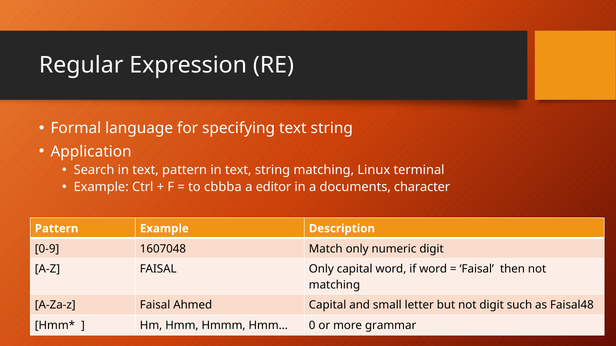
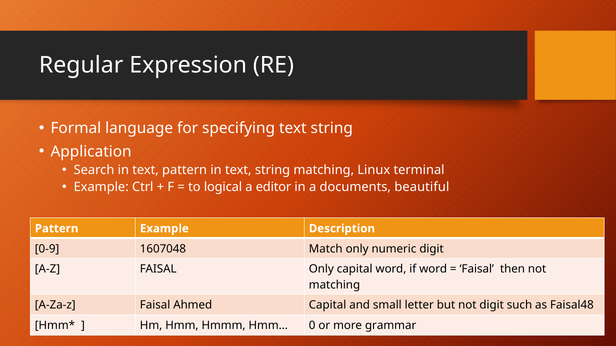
cbbba: cbbba -> logical (223, 187)
character: character -> beautiful (422, 187)
